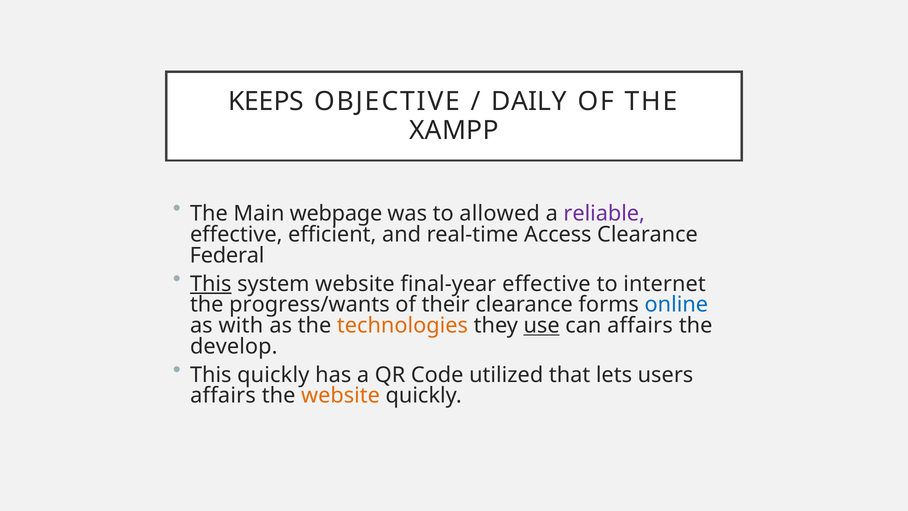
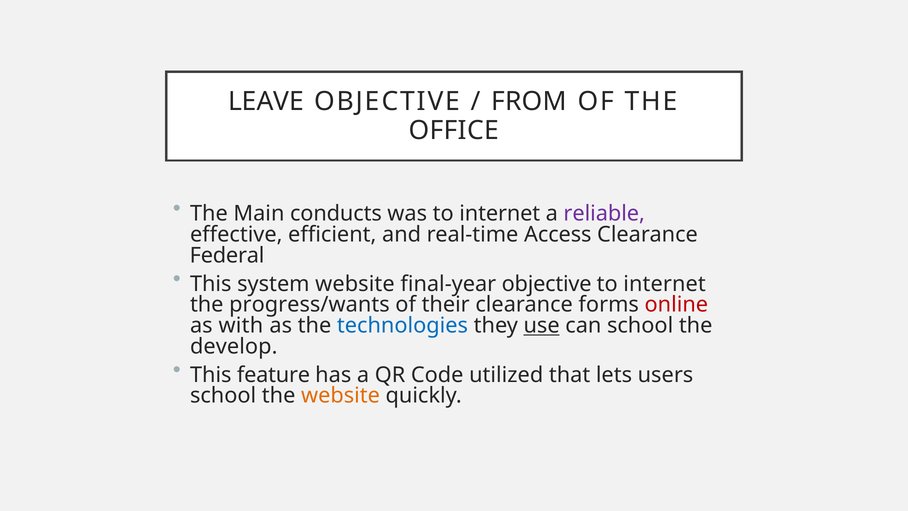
KEEPS: KEEPS -> LEAVE (266, 102)
DAILY: DAILY -> FROM (529, 102)
XAMPP: XAMPP -> OFFICE (454, 130)
webpage: webpage -> conducts (336, 214)
was to allowed: allowed -> internet (500, 214)
This underline: present -> none (211, 284)
final-year effective: effective -> objective (547, 284)
online colour: blue -> red (676, 305)
technologies colour: orange -> blue (402, 325)
can affairs: affairs -> school (640, 325)
This quickly: quickly -> feature (273, 375)
affairs: affairs -> school (223, 396)
